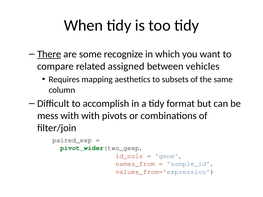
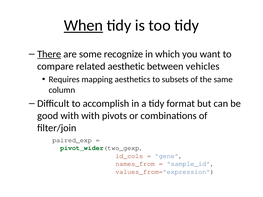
When underline: none -> present (83, 25)
assigned: assigned -> aesthetic (126, 66)
mess: mess -> good (48, 116)
